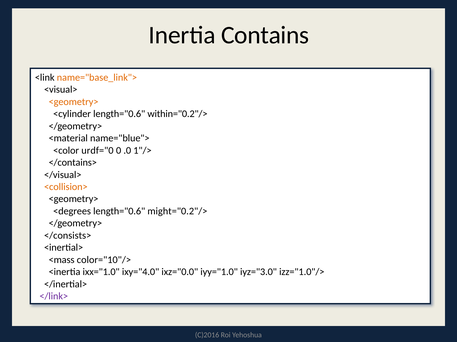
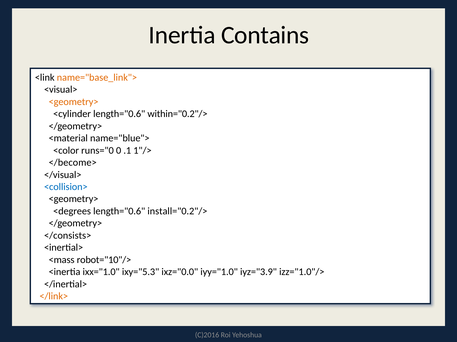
urdf="0: urdf="0 -> runs="0 (97, 151)
.0: .0 -> .1 (127, 151)
</contains>: </contains> -> </become> (73, 163)
<collision> colour: orange -> blue (66, 187)
might="0.2"/>: might="0.2"/> -> install="0.2"/> (177, 212)
color="10"/>: color="10"/> -> robot="10"/> (104, 260)
ixy="4.0: ixy="4.0 -> ixy="5.3 (141, 272)
iyz="3.0: iyz="3.0 -> iyz="3.9 (258, 272)
</link> colour: purple -> orange (54, 297)
